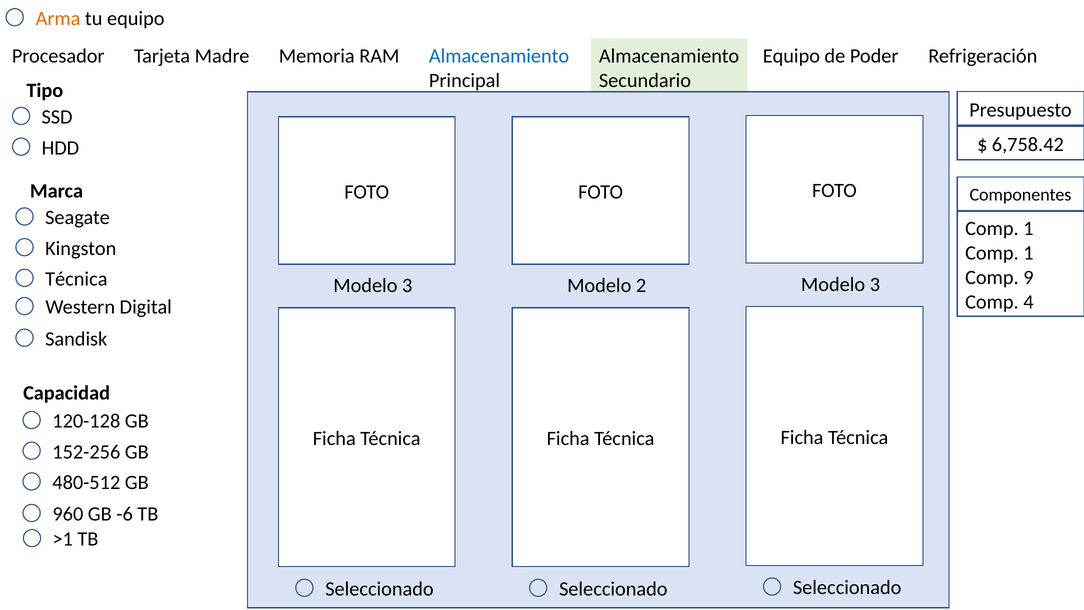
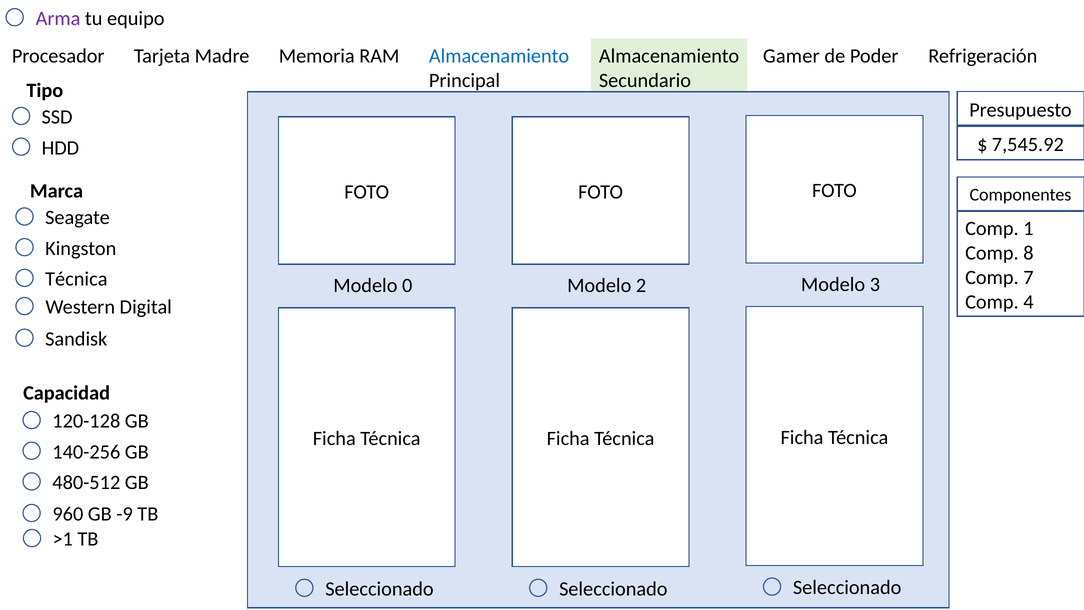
Arma colour: orange -> purple (58, 18)
Equipo: Equipo -> Gamer (791, 56)
6,758.42: 6,758.42 -> 7,545.92 (1028, 144)
1: 1 -> 8 (1028, 253)
9: 9 -> 7 (1028, 277)
3: 3 -> 0 (407, 286)
152-256: 152-256 -> 140-256 (86, 452)
-6: -6 -> -9 (125, 514)
